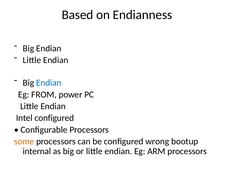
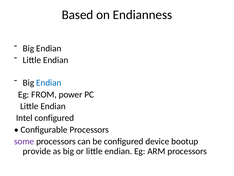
some colour: orange -> purple (24, 141)
wrong: wrong -> device (157, 141)
internal: internal -> provide (37, 151)
